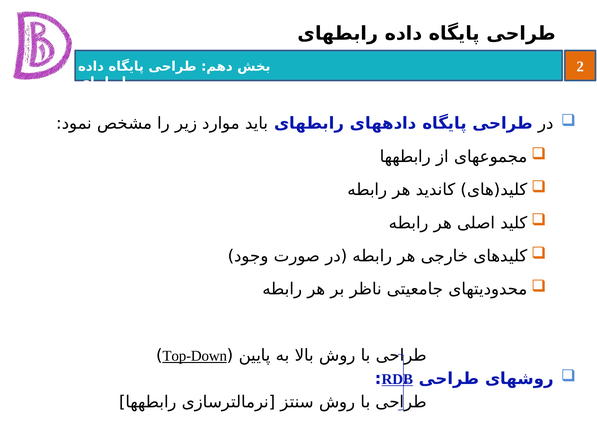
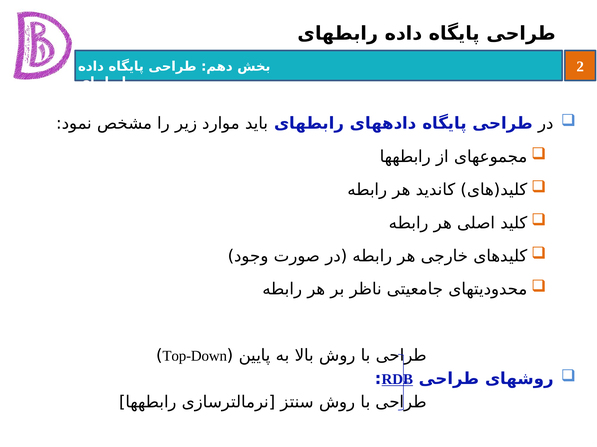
Top-Down underline: present -> none (195, 357)
